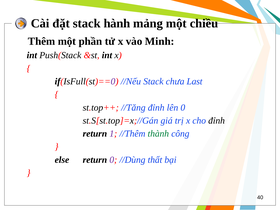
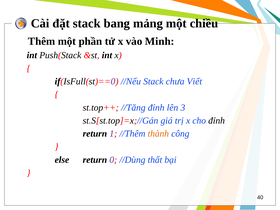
hành: hành -> bang (117, 23)
Last: Last -> Viết (194, 81)
lên 0: 0 -> 3 (183, 108)
thành colour: green -> orange (158, 134)
